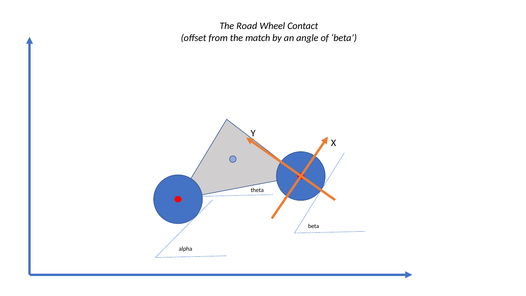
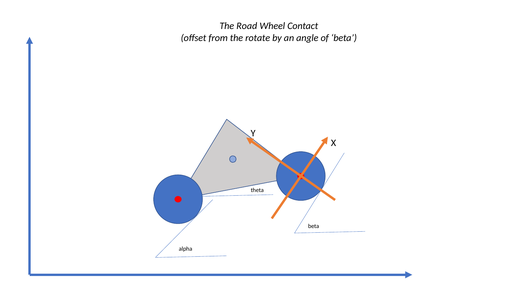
match: match -> rotate (258, 38)
